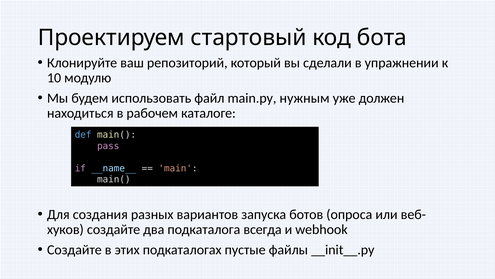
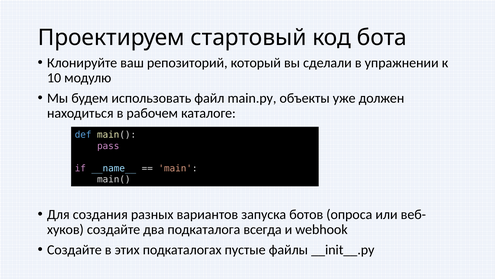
нужным: нужным -> объекты (305, 98)
